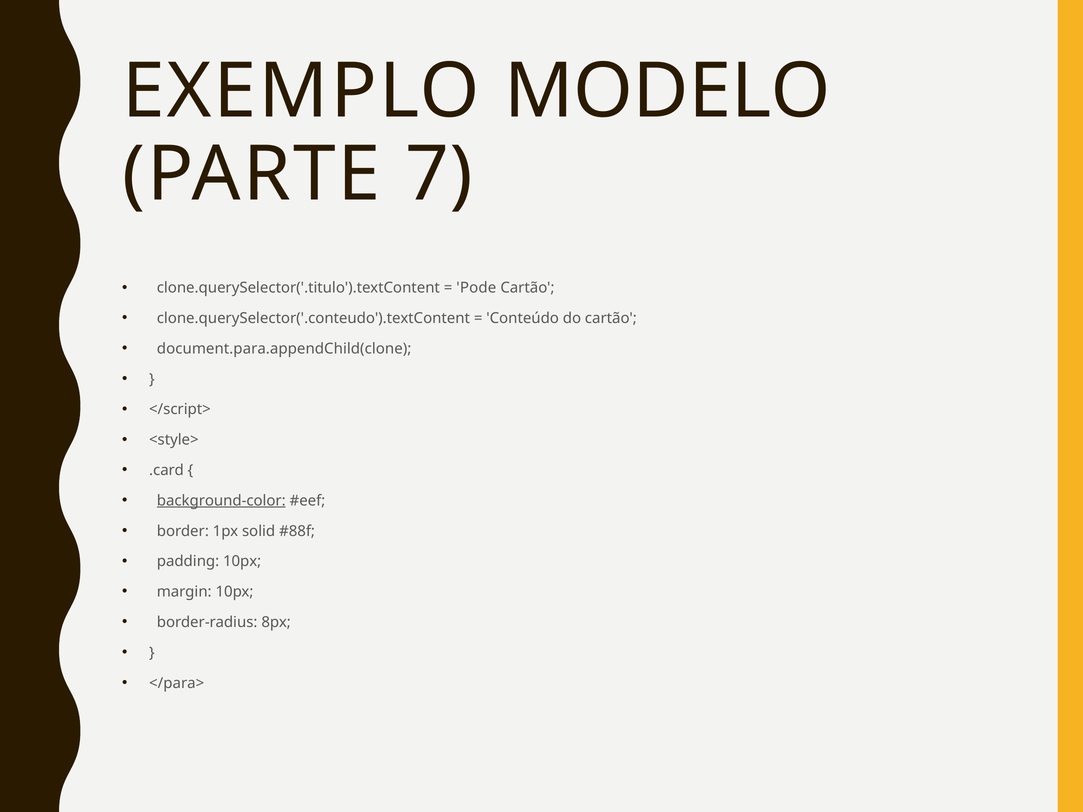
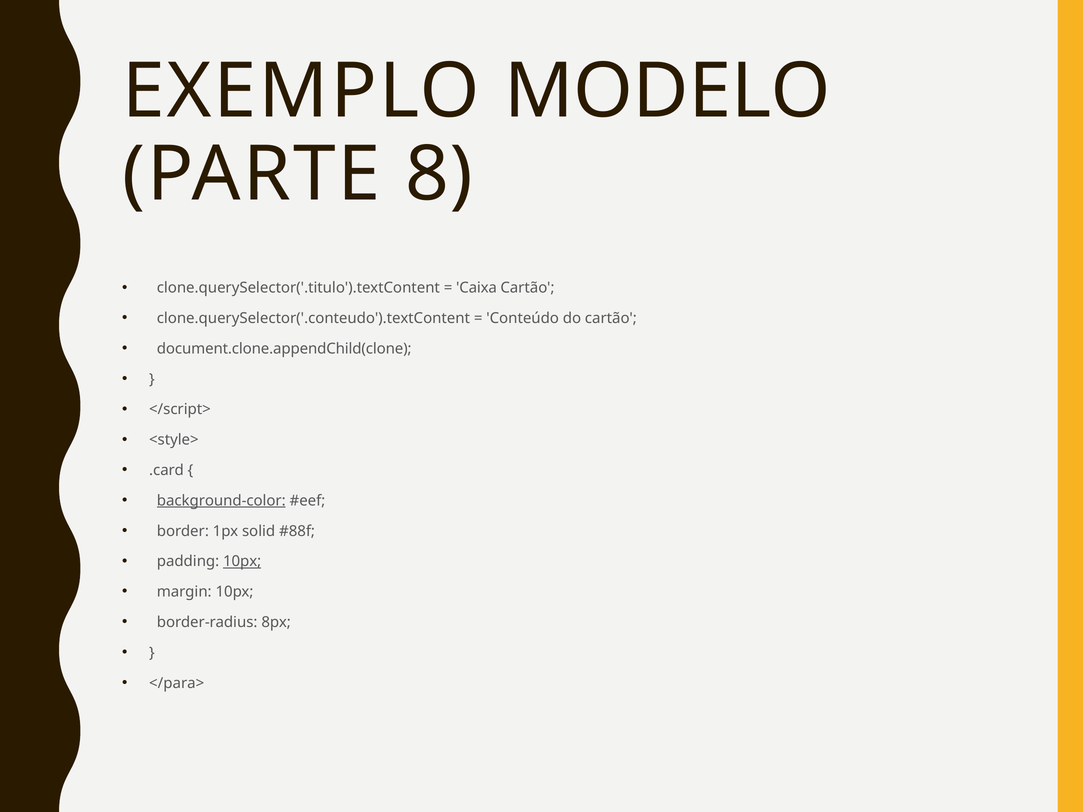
7: 7 -> 8 (439, 174)
Pode: Pode -> Caixa (476, 288)
document.para.appendChild(clone: document.para.appendChild(clone -> document.clone.appendChild(clone (284, 349)
10px underline: none -> present (242, 562)
